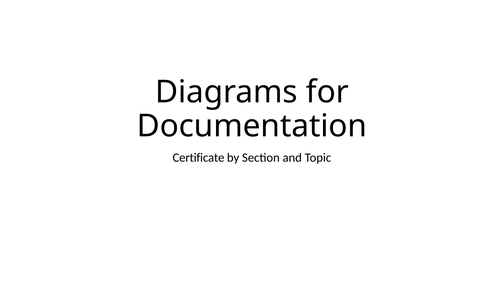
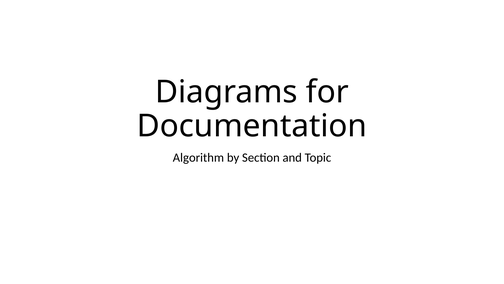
Certificate: Certificate -> Algorithm (198, 158)
